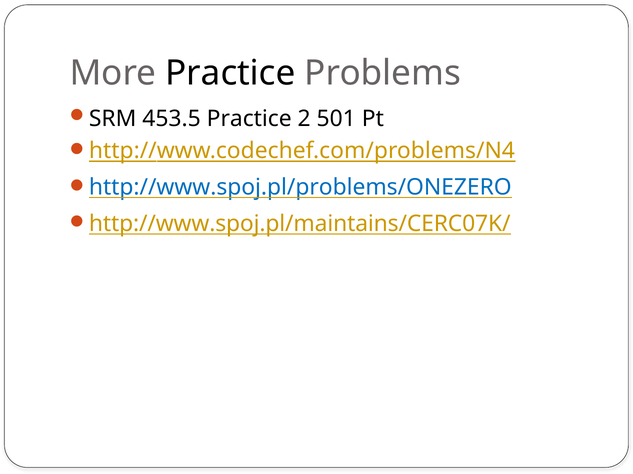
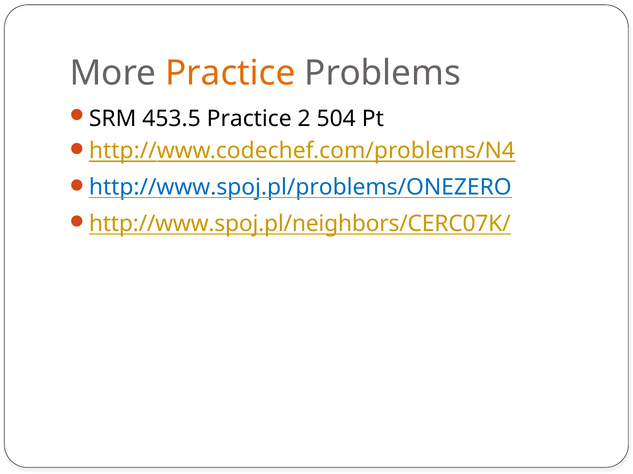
Practice colour: black -> orange (230, 73)
501: 501 -> 504 (336, 119)
http://www.spoj.pl/maintains/CERC07K/: http://www.spoj.pl/maintains/CERC07K/ -> http://www.spoj.pl/neighbors/CERC07K/ (300, 224)
